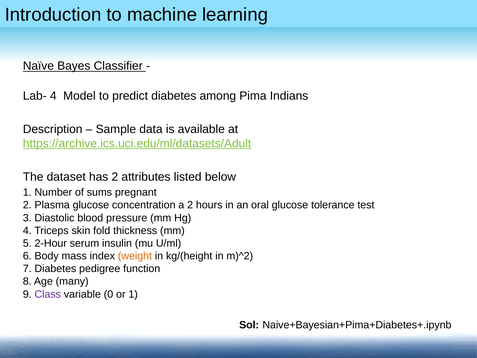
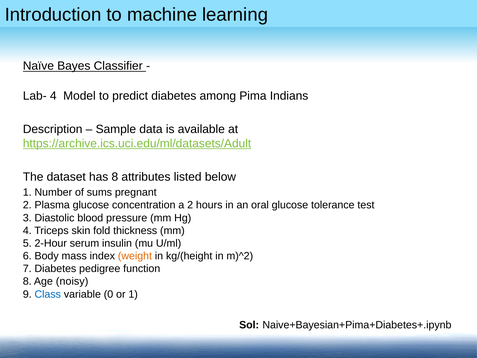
has 2: 2 -> 8 (115, 177)
many: many -> noisy (72, 281)
Class colour: purple -> blue (48, 294)
